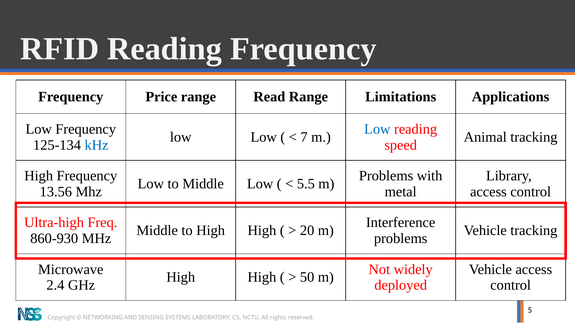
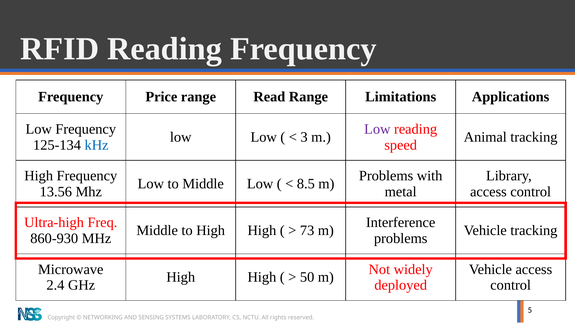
Low colour: blue -> purple (377, 129)
7: 7 -> 3 (304, 137)
5.5: 5.5 -> 8.5 (306, 184)
20: 20 -> 73 (307, 231)
